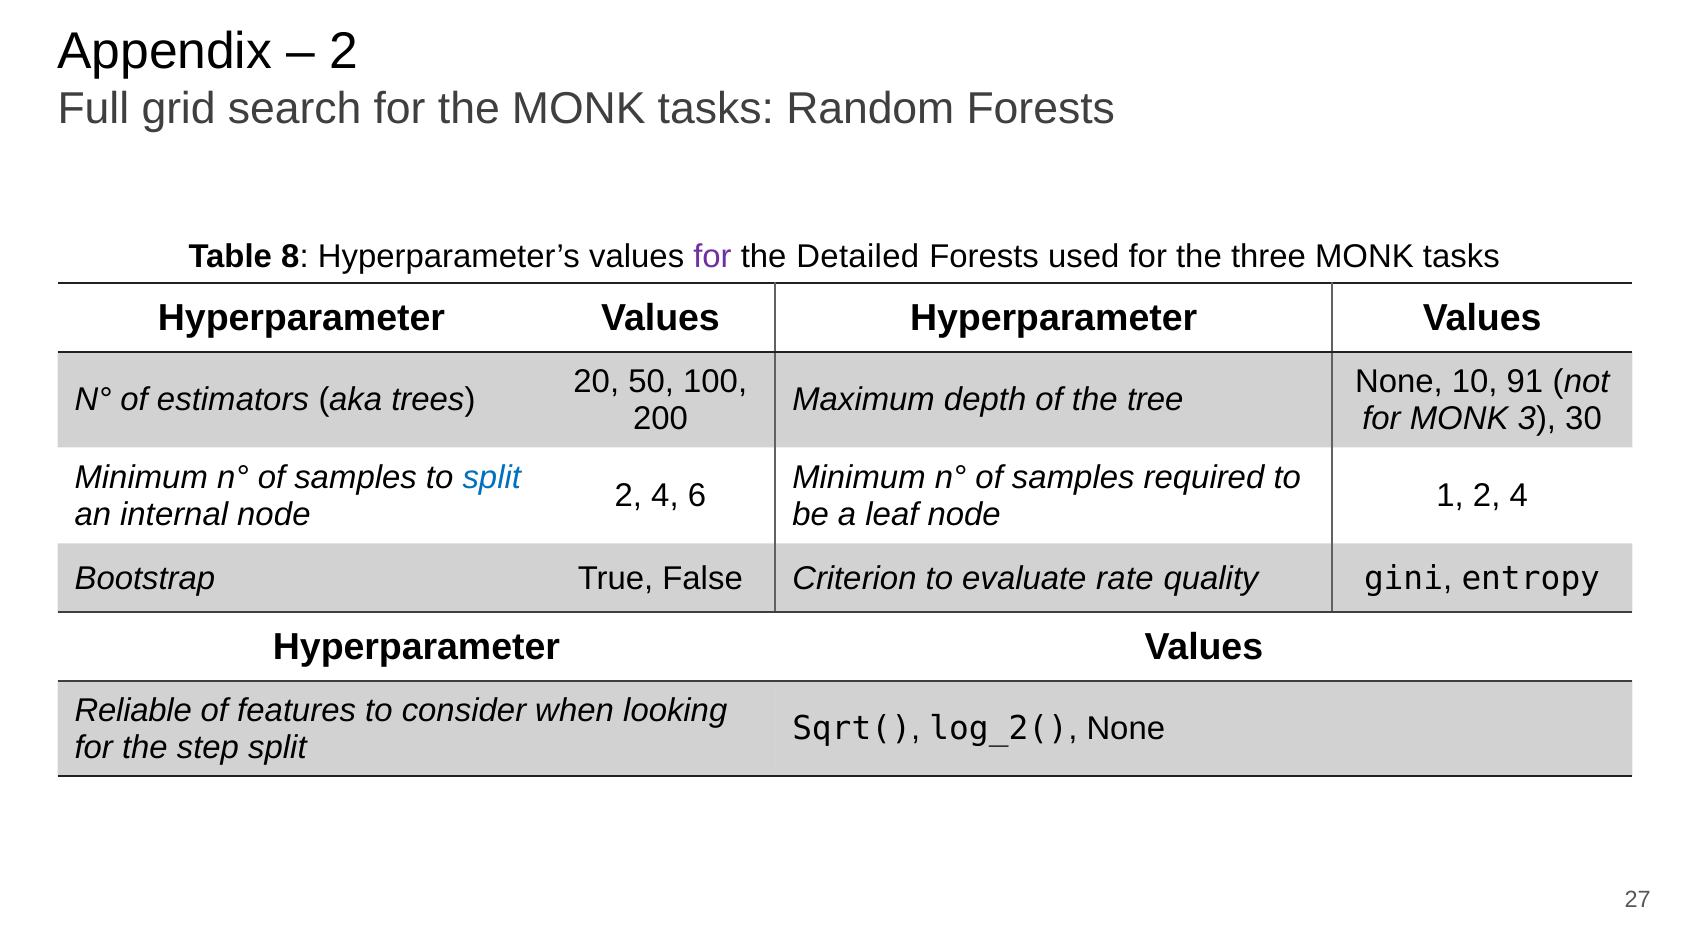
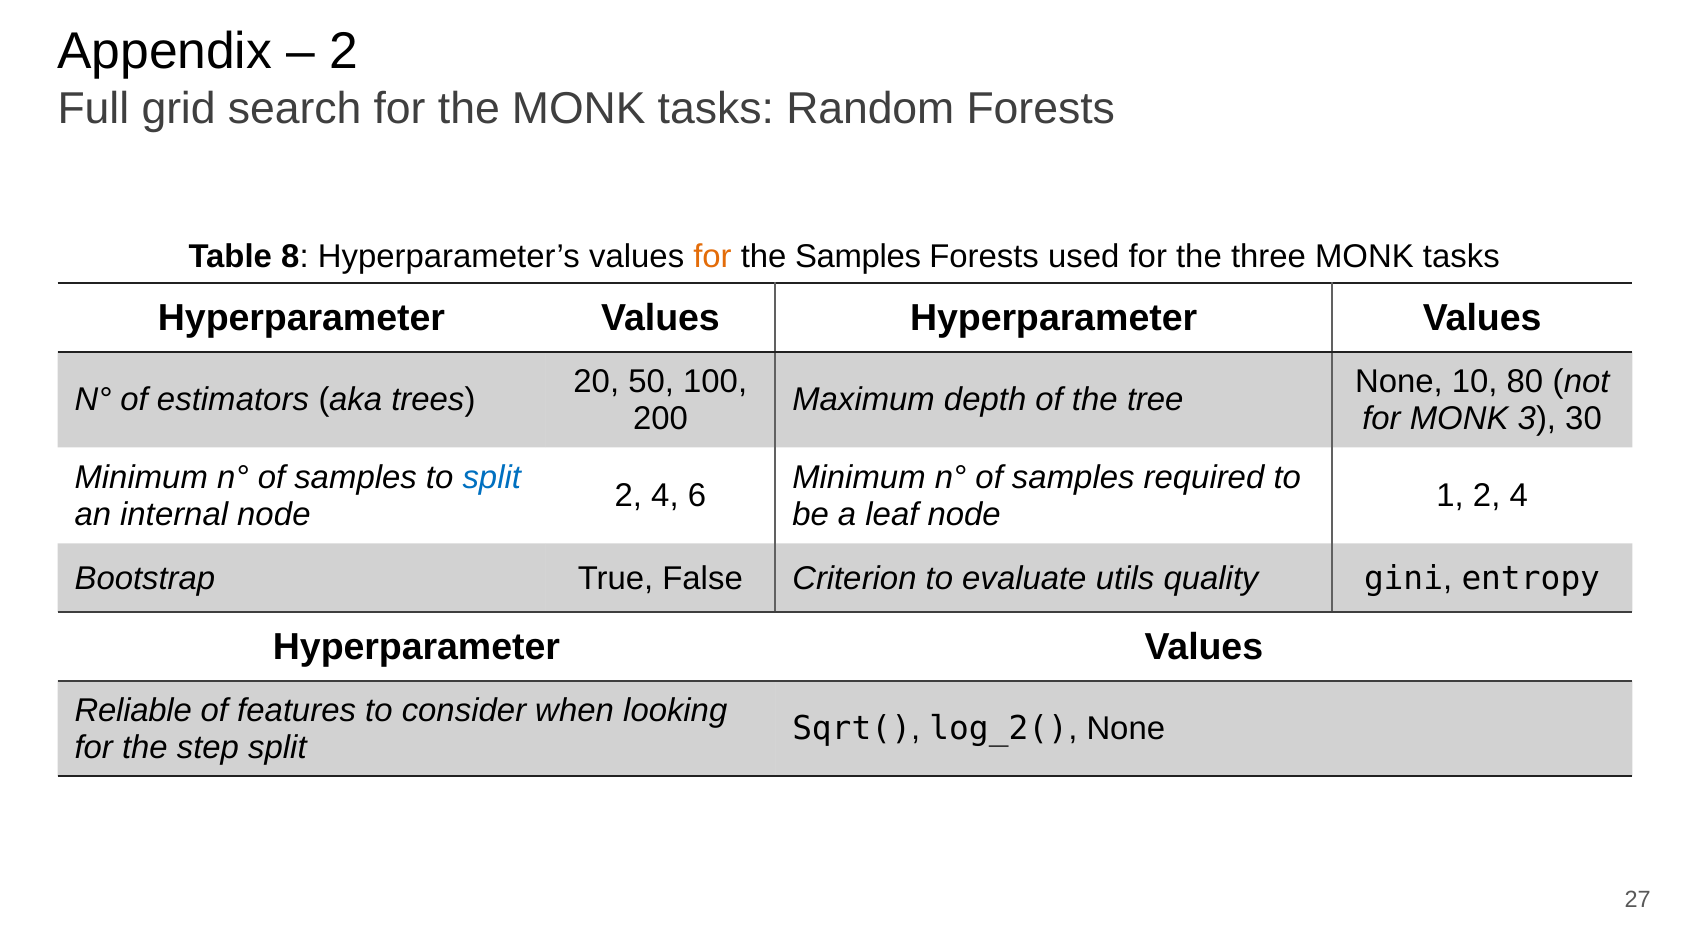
for colour: purple -> orange (713, 256)
the Detailed: Detailed -> Samples (858, 256)
91: 91 -> 80 (1525, 381)
rate: rate -> utils (1125, 578)
